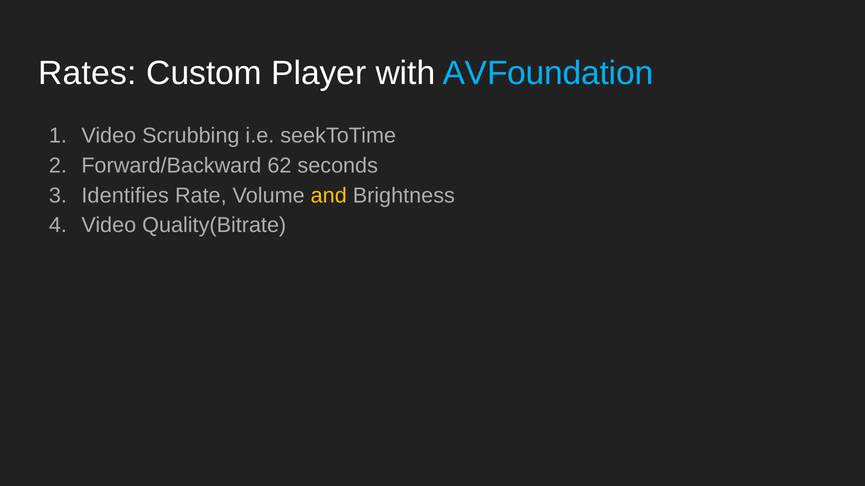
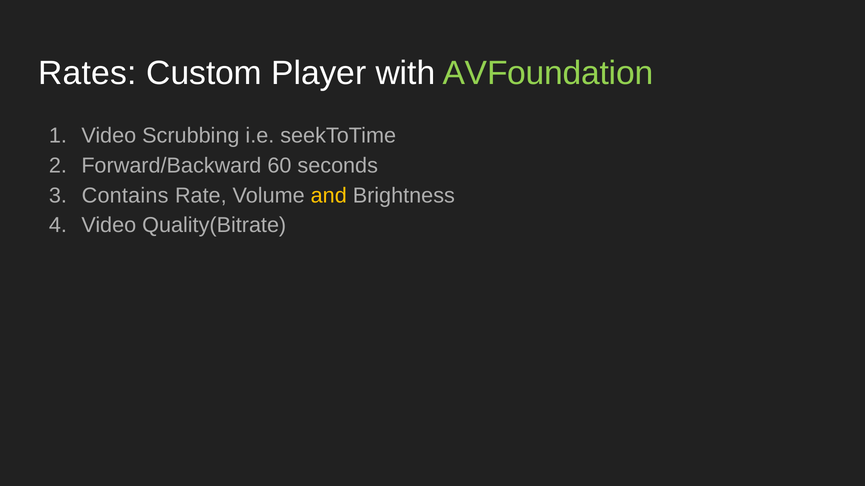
AVFoundation colour: light blue -> light green (548, 73)
62: 62 -> 60 (280, 166)
Identifies: Identifies -> Contains (125, 196)
